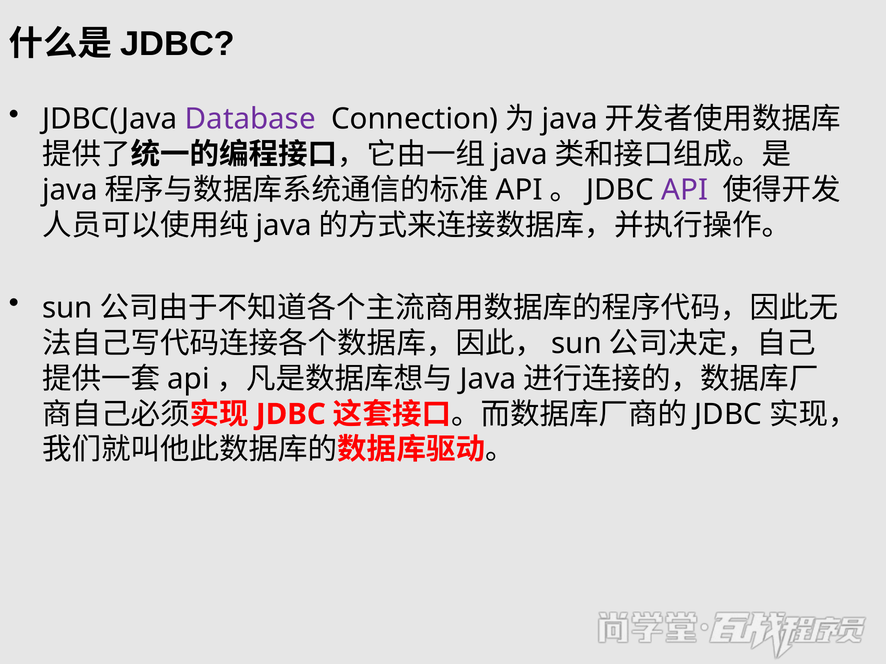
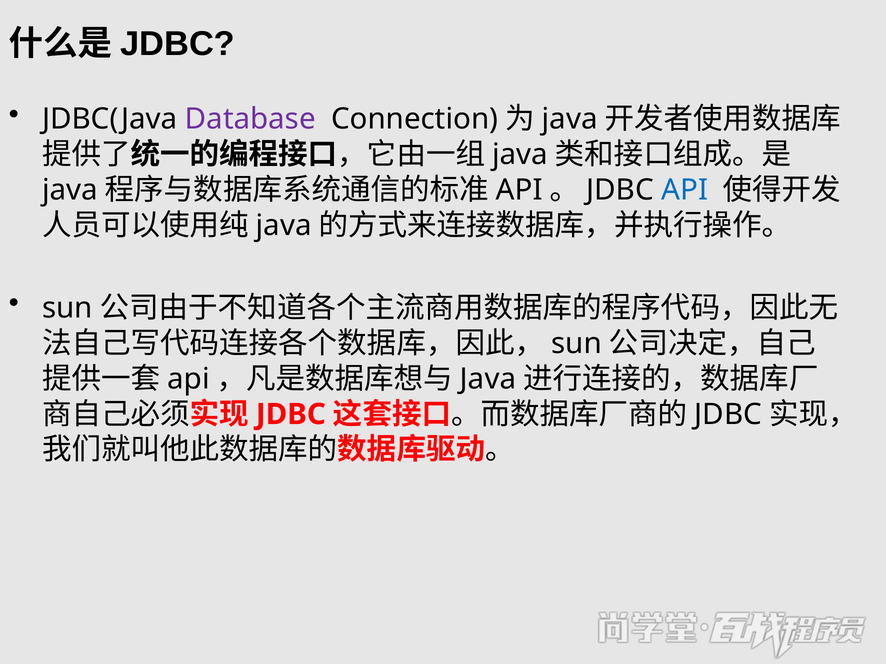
API colour: purple -> blue (685, 190)
